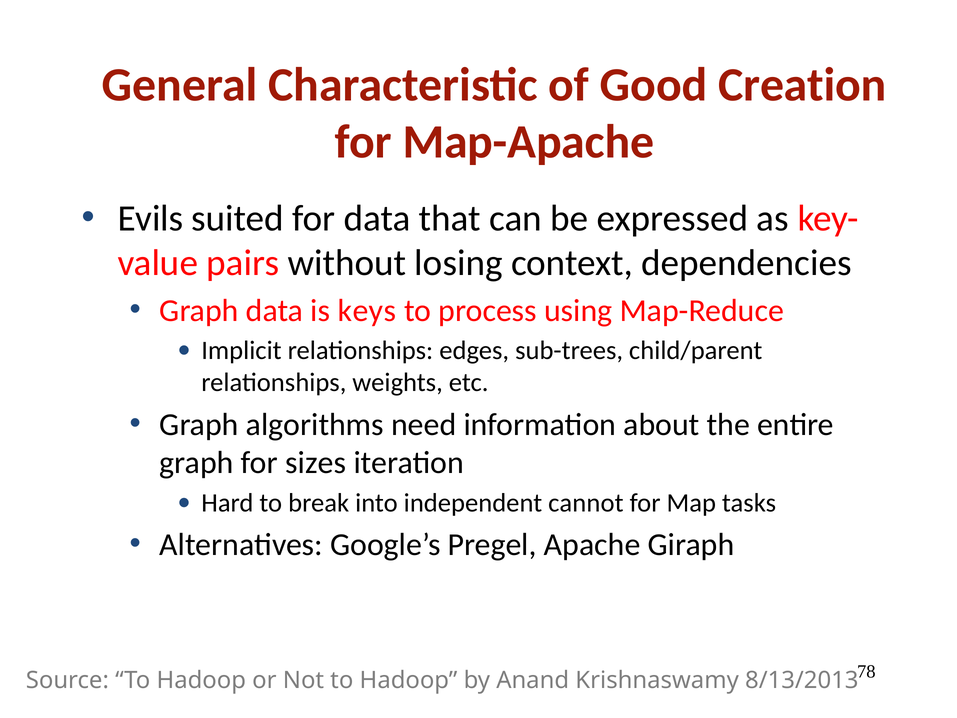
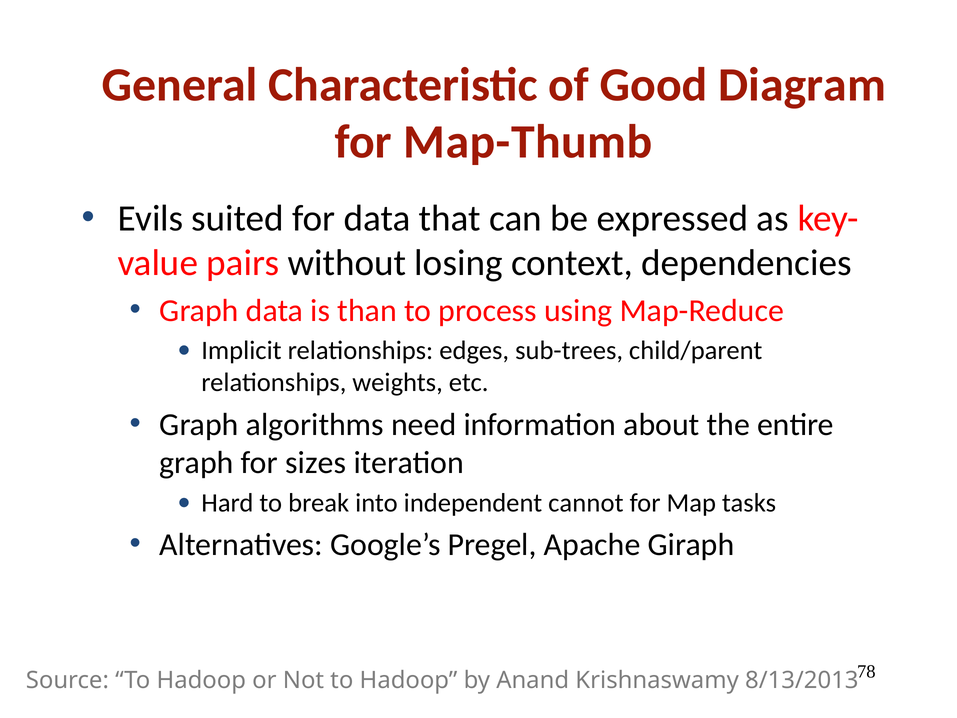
Creation: Creation -> Diagram (802, 85)
Map-Apache: Map-Apache -> Map-Thumb (528, 142)
keys: keys -> than (367, 311)
